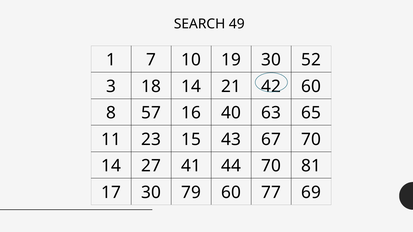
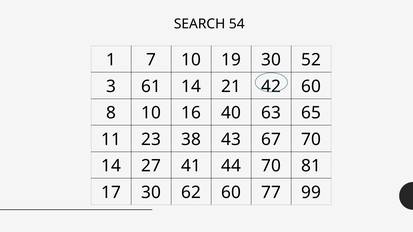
49: 49 -> 54 (237, 24)
18: 18 -> 61 (151, 87)
8 57: 57 -> 10 (151, 113)
15: 15 -> 38 (191, 140)
79: 79 -> 62 (191, 193)
69: 69 -> 99 (311, 193)
